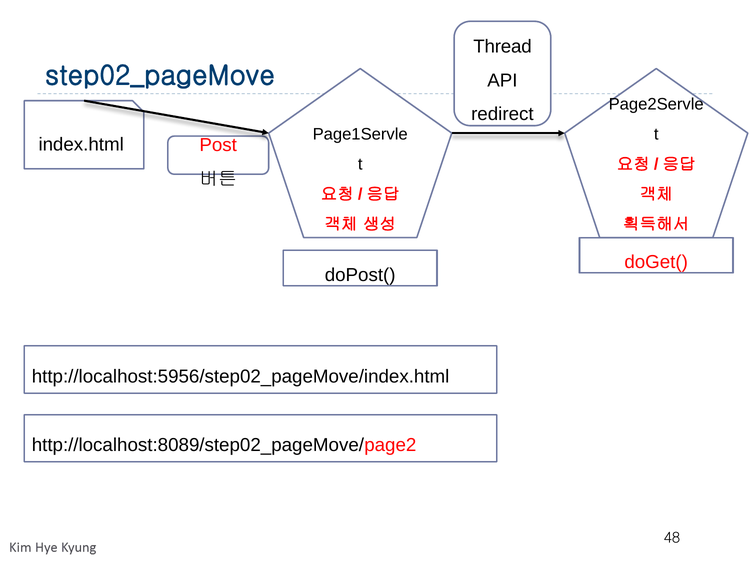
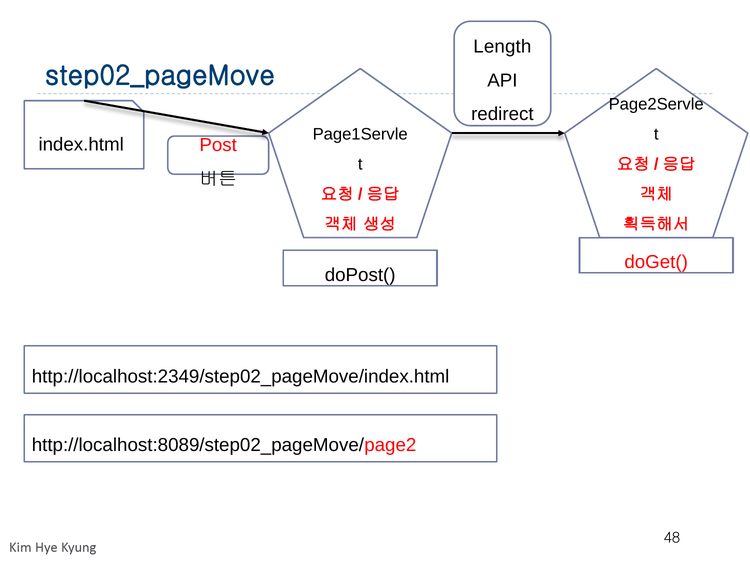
Thread: Thread -> Length (502, 47)
http://localhost:5956/step02_pageMove/index.html: http://localhost:5956/step02_pageMove/index.html -> http://localhost:2349/step02_pageMove/index.html (241, 377)
